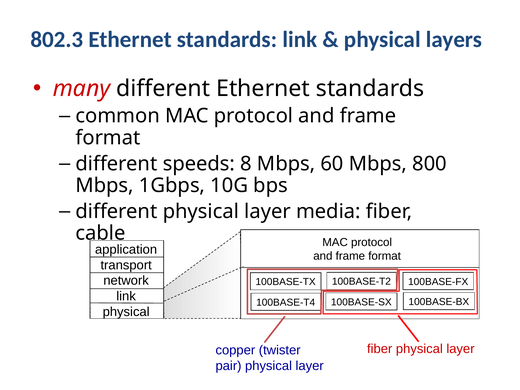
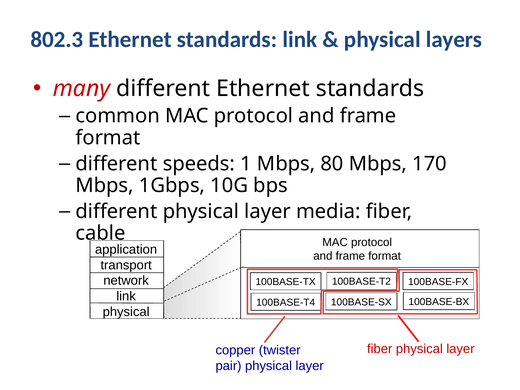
8: 8 -> 1 (246, 164)
60: 60 -> 80 (332, 164)
800: 800 -> 170 (430, 164)
